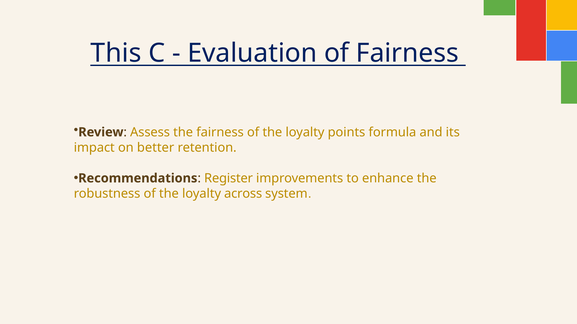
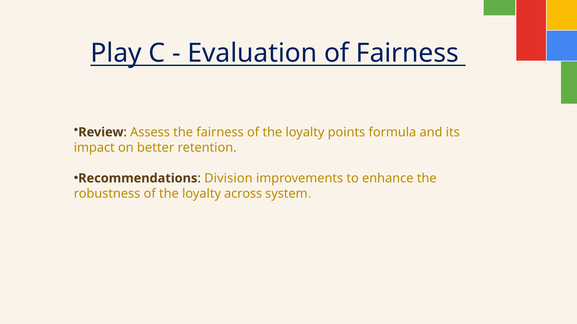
This: This -> Play (116, 53)
Register: Register -> Division (228, 179)
